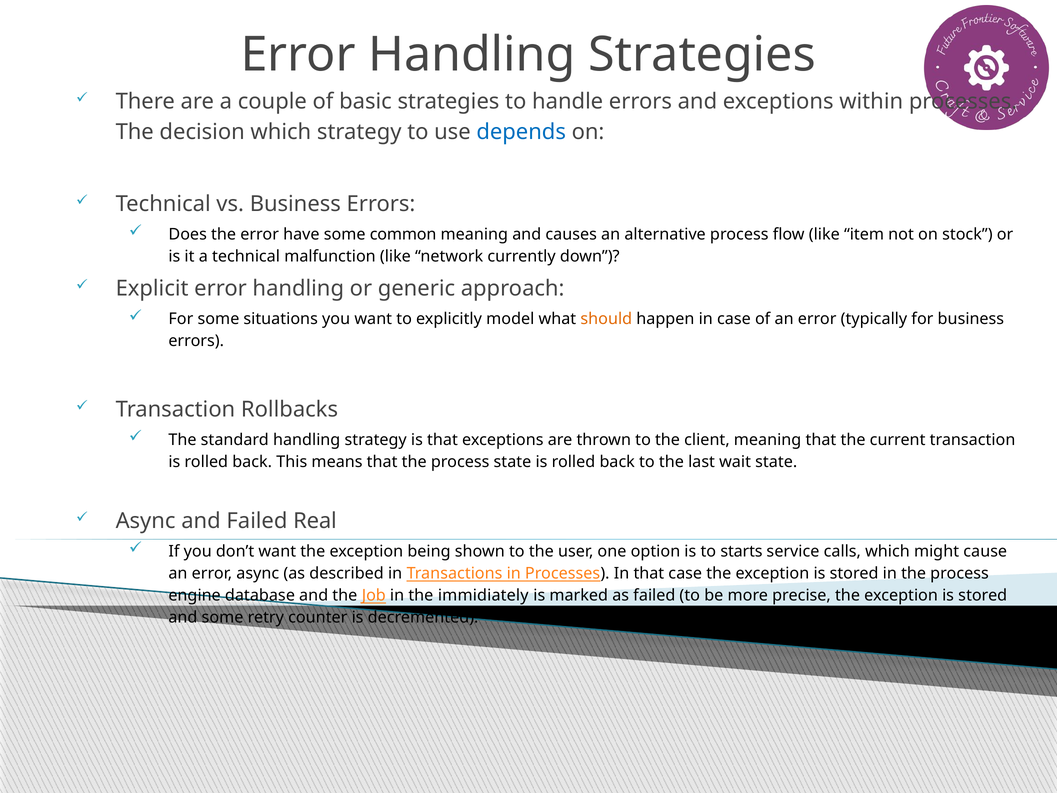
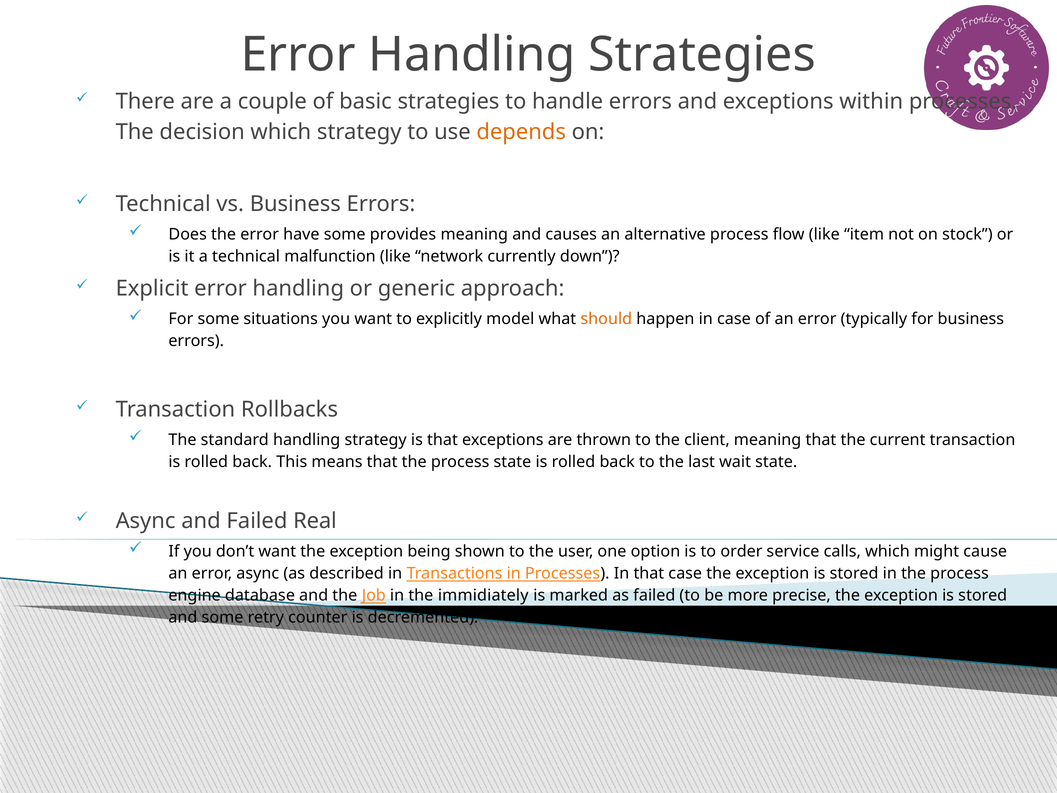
depends colour: blue -> orange (521, 132)
common: common -> provides (403, 234)
starts: starts -> order (741, 551)
